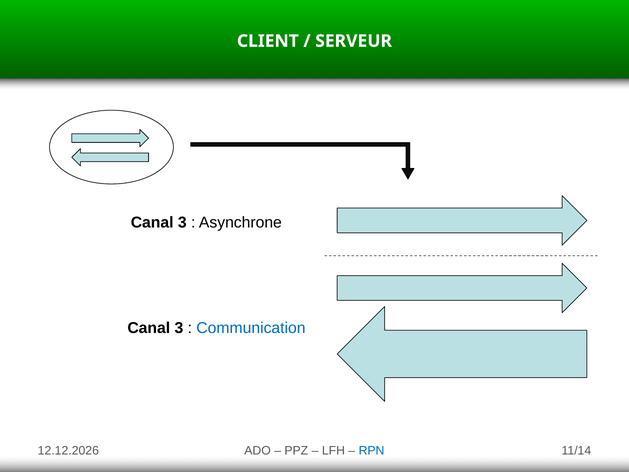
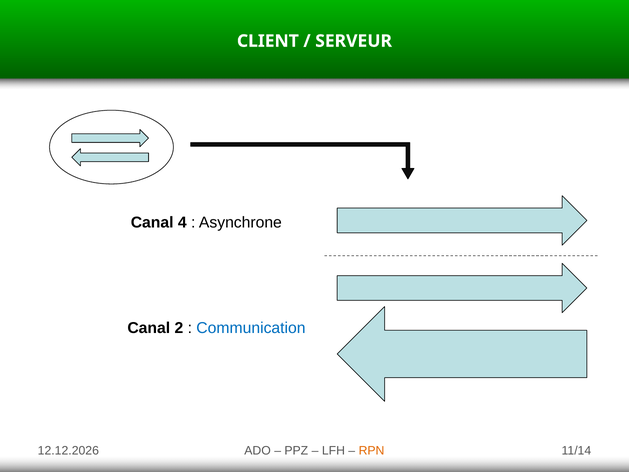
3: 3 -> 4 (182, 222)
3: 3 -> 2 (179, 328)
RPN colour: blue -> orange (372, 451)
